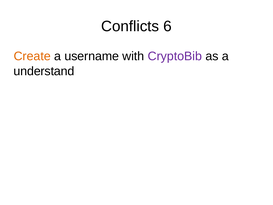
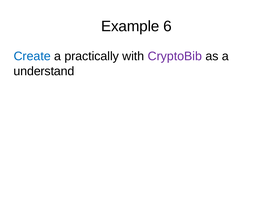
Conflicts: Conflicts -> Example (130, 26)
Create colour: orange -> blue (32, 56)
username: username -> practically (92, 56)
